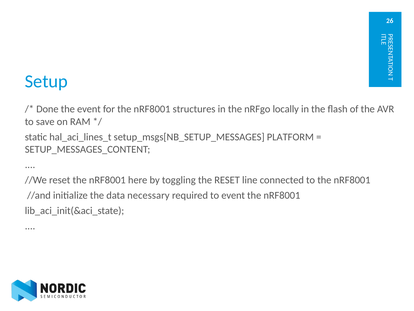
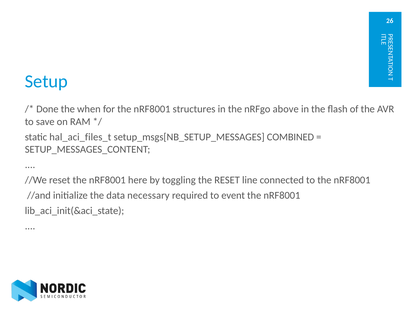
the event: event -> when (89, 109)
locally: locally -> above (286, 109)
hal_aci_lines_t: hal_aci_lines_t -> hal_aci_files_t (80, 137)
PLATFORM: PLATFORM -> COMBINED (290, 137)
